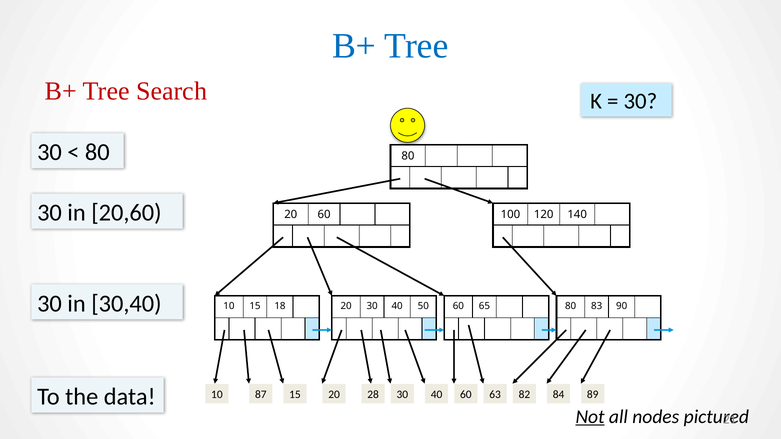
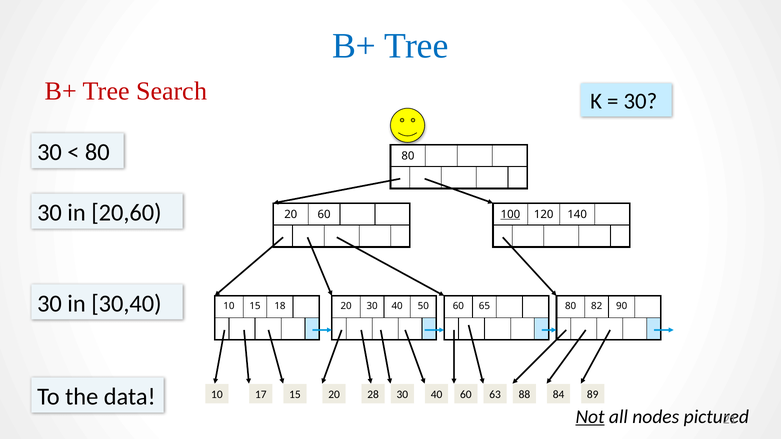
100 underline: none -> present (510, 215)
83: 83 -> 82 (597, 306)
87: 87 -> 17 (261, 395)
82: 82 -> 88 (524, 395)
